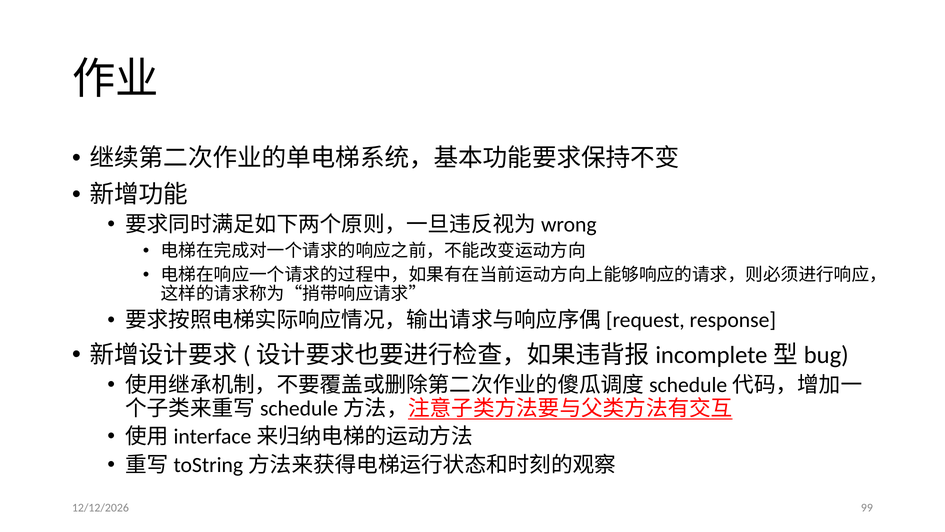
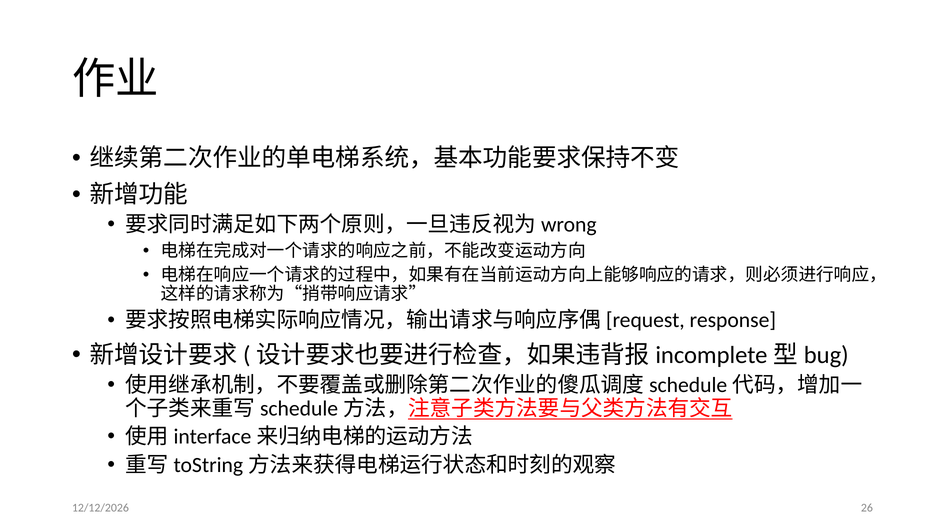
99: 99 -> 26 (867, 508)
